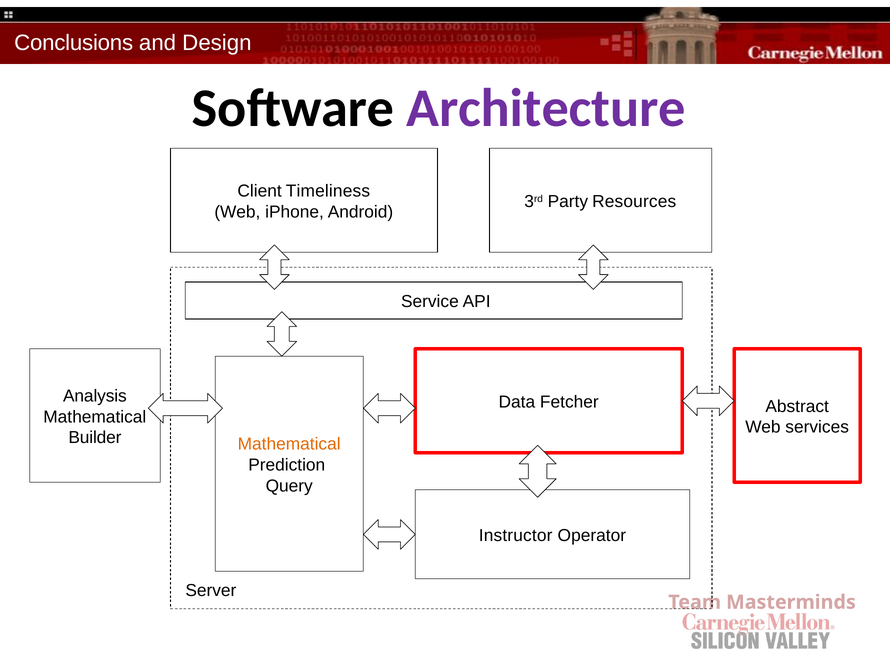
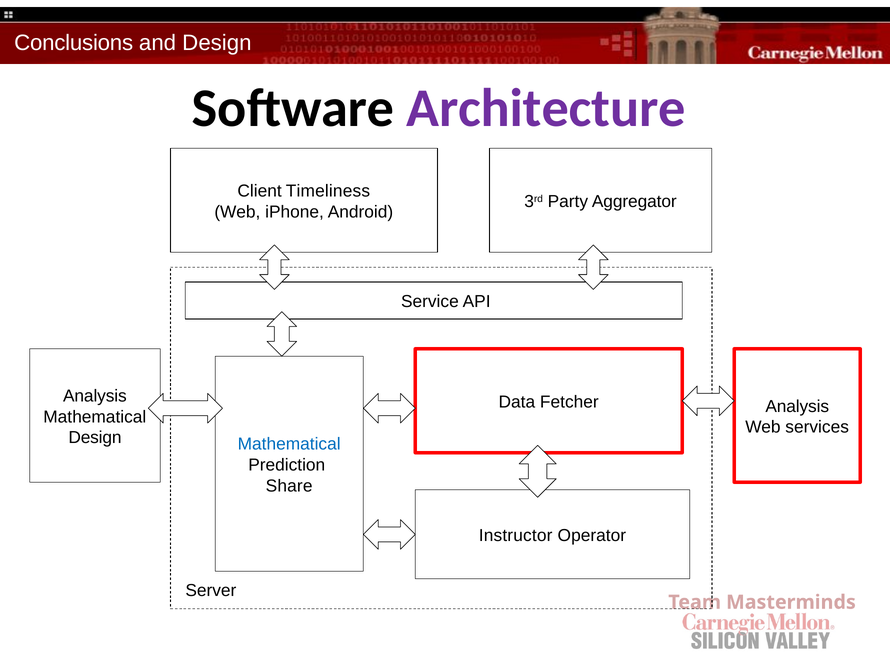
Resources: Resources -> Aggregator (634, 201)
Abstract: Abstract -> Analysis (797, 406)
Builder: Builder -> Design (95, 437)
Mathematical colour: orange -> blue (289, 444)
Query: Query -> Share (289, 485)
